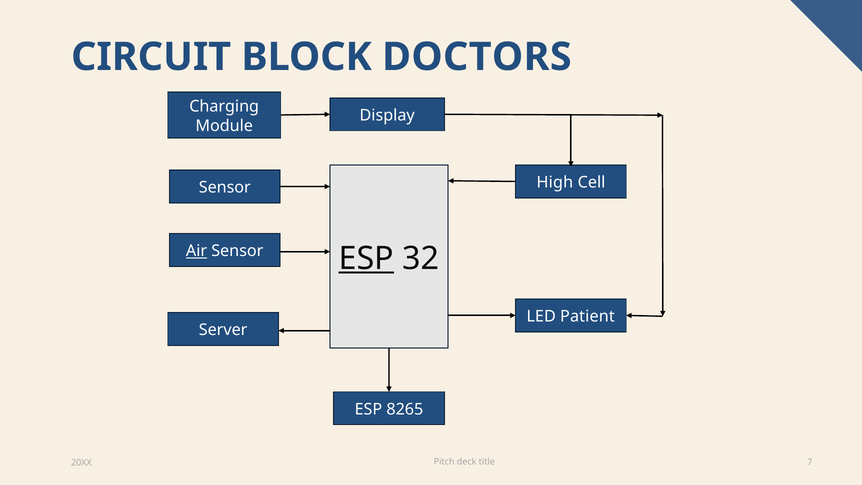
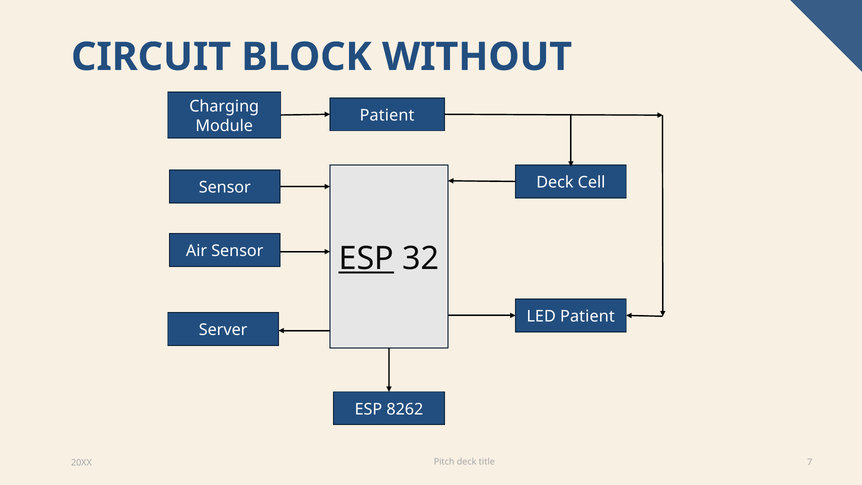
DOCTORS: DOCTORS -> WITHOUT (477, 57)
Display: Display -> Patient (387, 115)
High: High -> Deck (555, 183)
Air underline: present -> none (197, 251)
8265: 8265 -> 8262 (405, 409)
